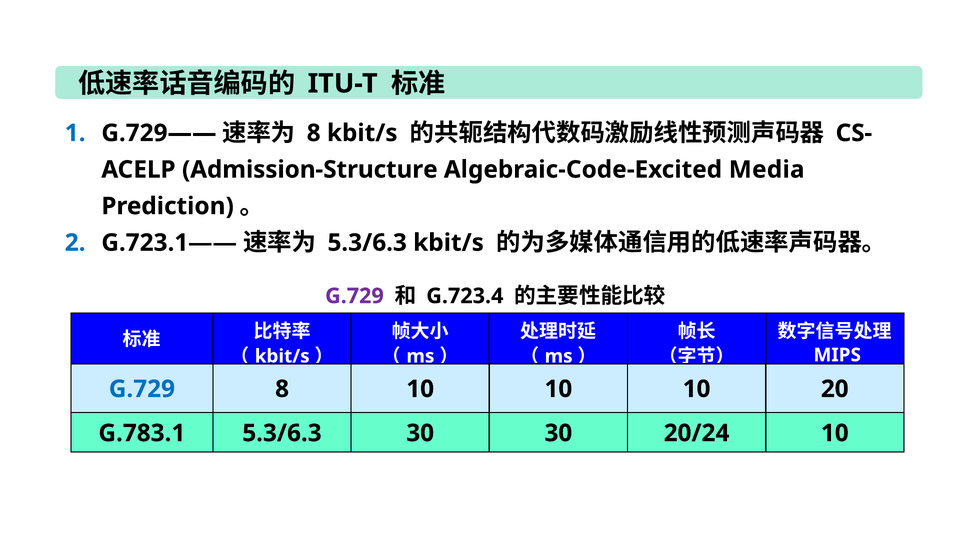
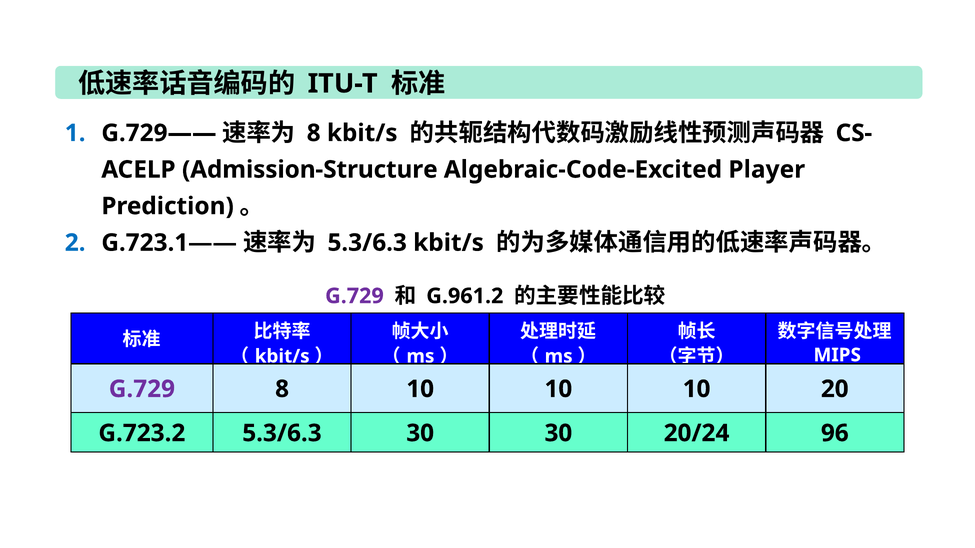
Media: Media -> Player (767, 170)
G.723.4: G.723.4 -> G.961.2 (465, 296)
G.729 colour: blue -> purple (142, 389)
G.783.1: G.783.1 -> G.723.2 (142, 434)
20/24 10: 10 -> 96 (835, 434)
